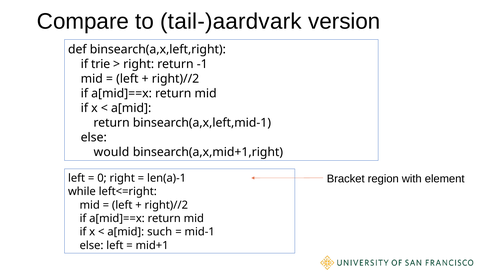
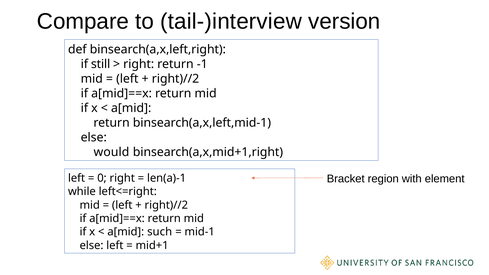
tail-)aardvark: tail-)aardvark -> tail-)interview (231, 21)
trie: trie -> still (101, 64)
